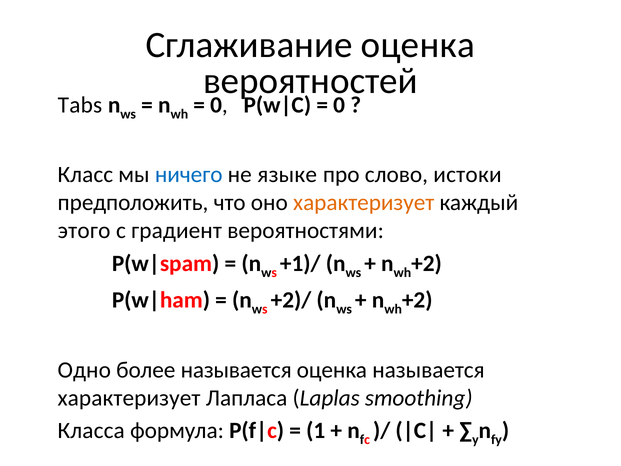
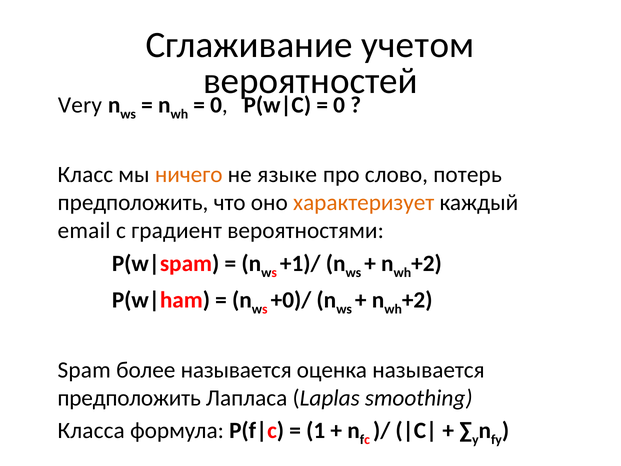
Сглаживание оценка: оценка -> учетом (418, 45)
Tabs: Tabs -> Very (80, 105)
ничего colour: blue -> orange (189, 175)
истоки: истоки -> потерь (468, 175)
этого: этого -> email (84, 230)
+2)/: +2)/ -> +0)/ (291, 300)
Одно: Одно -> Spam (84, 370)
характеризует: характеризует -> предположить (129, 398)
